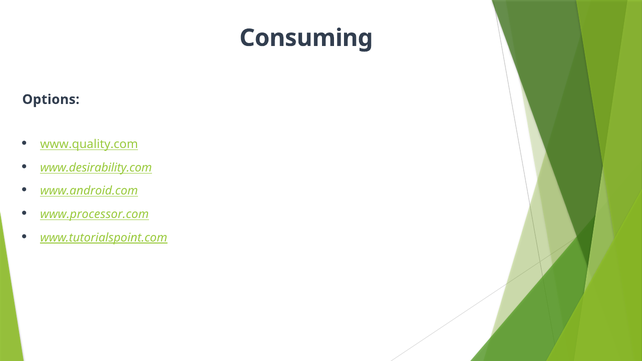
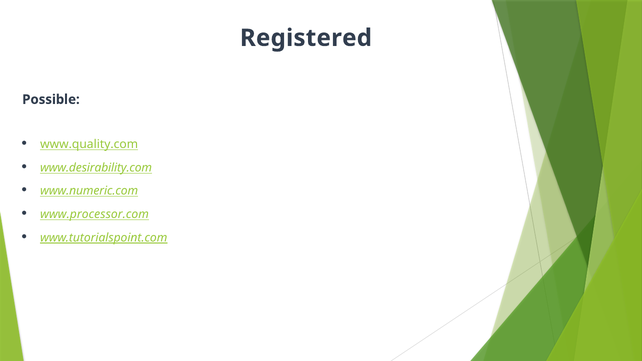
Consuming: Consuming -> Registered (306, 38)
Options: Options -> Possible (51, 100)
www.android.com: www.android.com -> www.numeric.com (89, 191)
